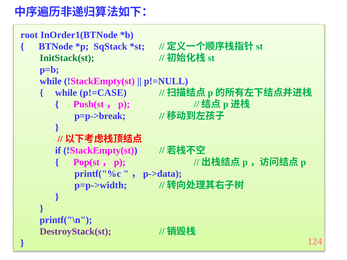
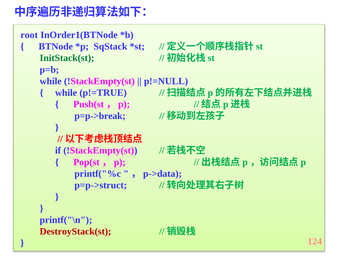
p!=CASE: p!=CASE -> p!=TRUE (103, 93)
p=p->width: p=p->width -> p=p->struct (101, 185)
DestroyStack(st colour: purple -> red (75, 232)
